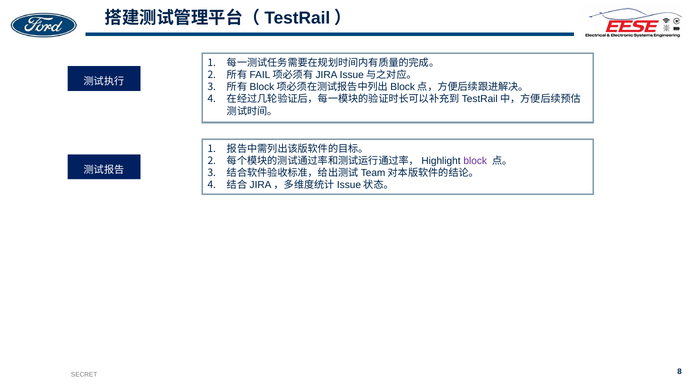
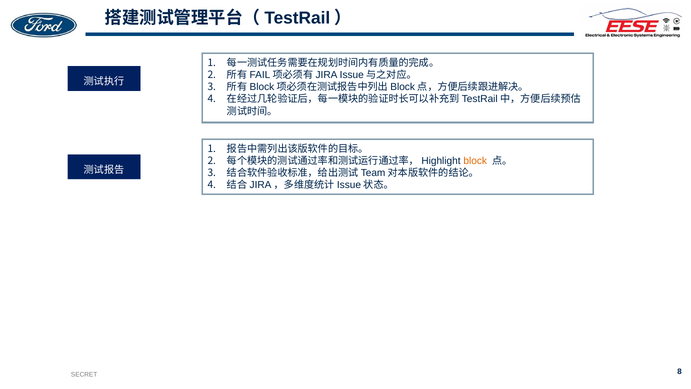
block colour: purple -> orange (475, 161)
